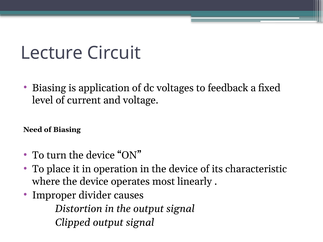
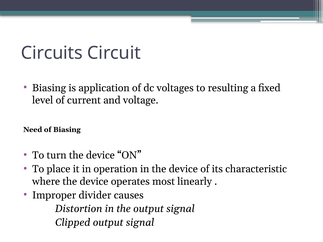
Lecture: Lecture -> Circuits (52, 53)
feedback: feedback -> resulting (228, 88)
